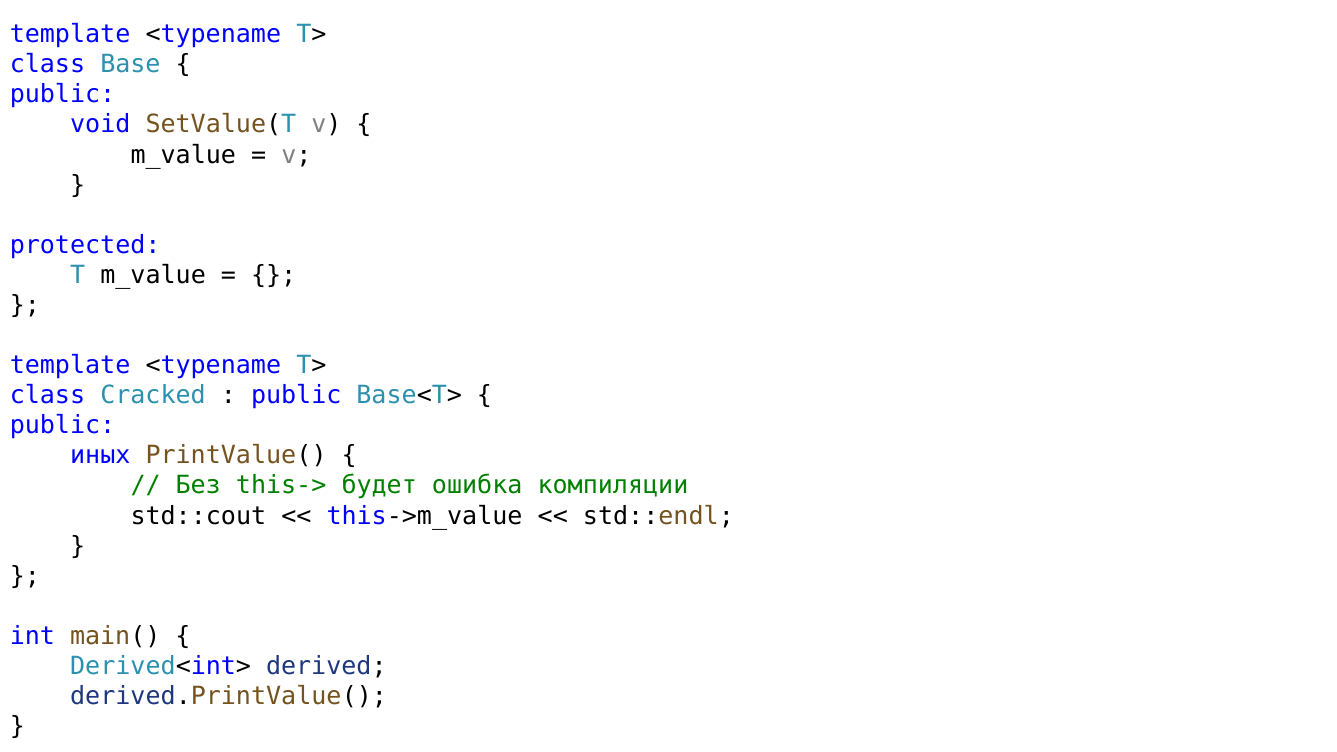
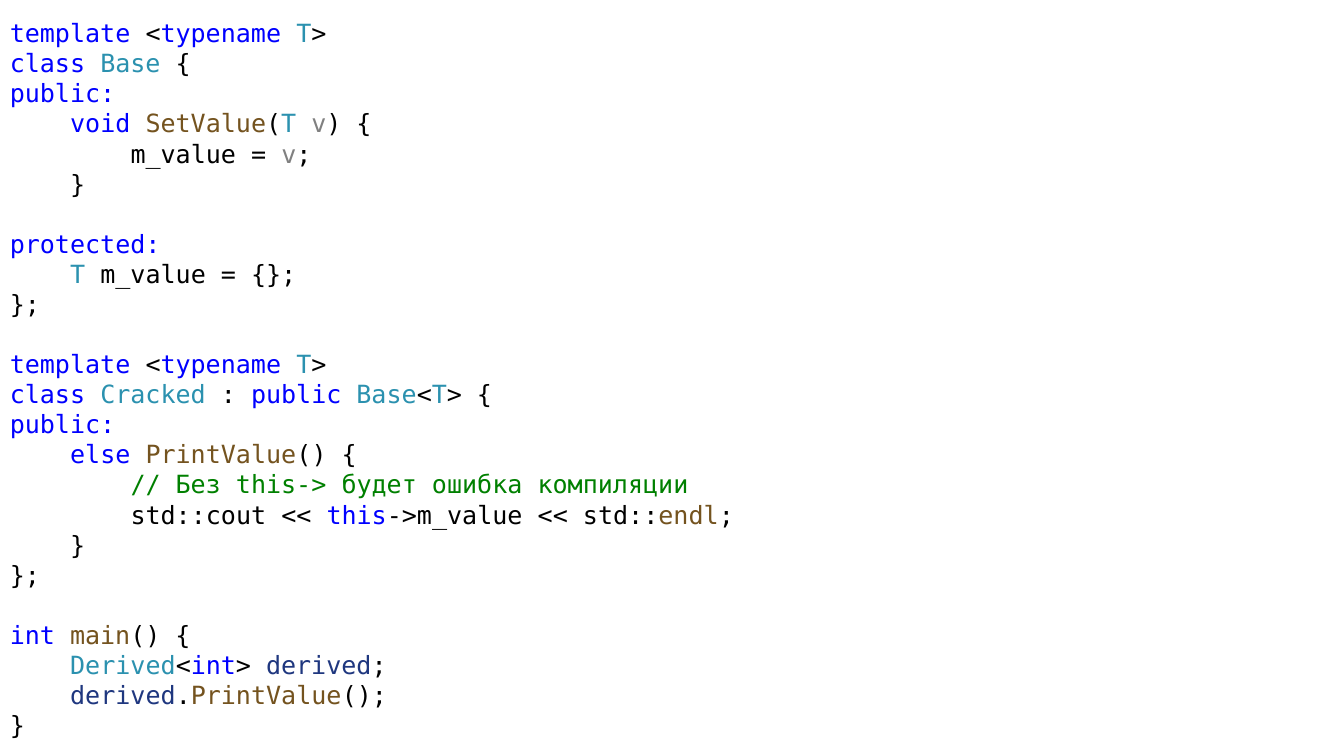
иных: иных -> else (100, 456)
